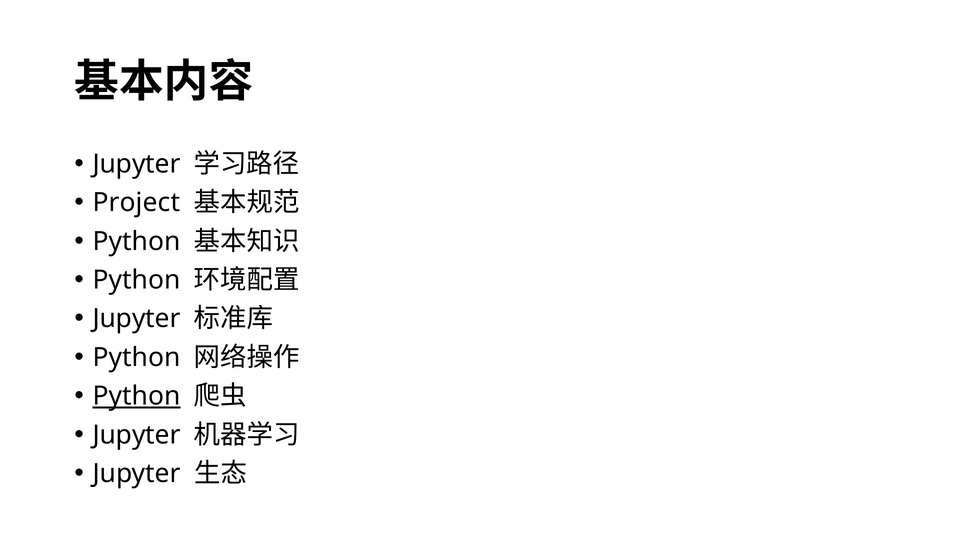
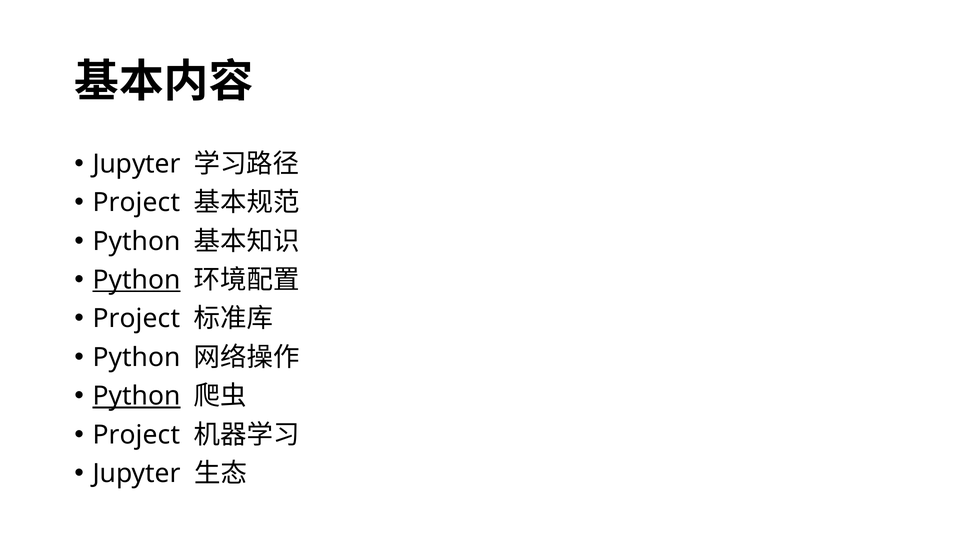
Python underline: none -> present (137, 280)
Jupyter: Jupyter -> Project (136, 319)
Jupyter: Jupyter -> Project (136, 435)
